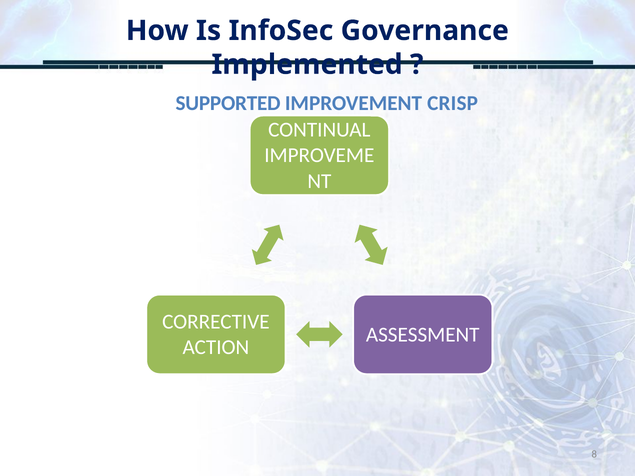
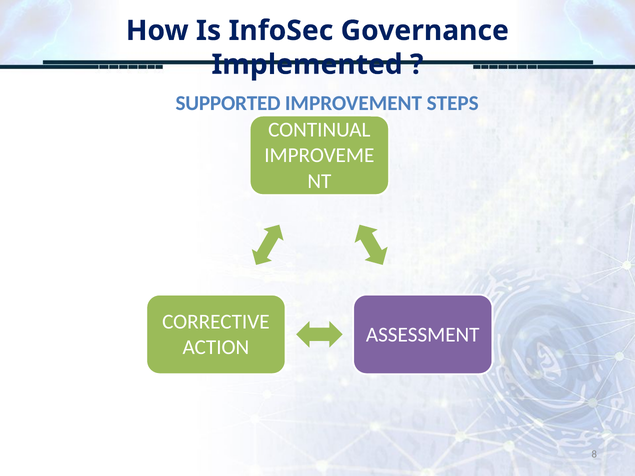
CRISP: CRISP -> STEPS (453, 104)
